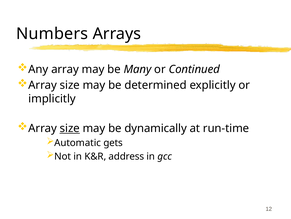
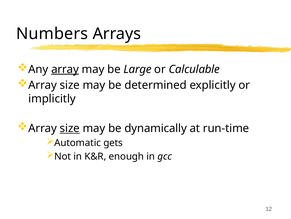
array underline: none -> present (65, 69)
Many: Many -> Large (137, 69)
Continued: Continued -> Calculable (194, 69)
address: address -> enough (126, 156)
